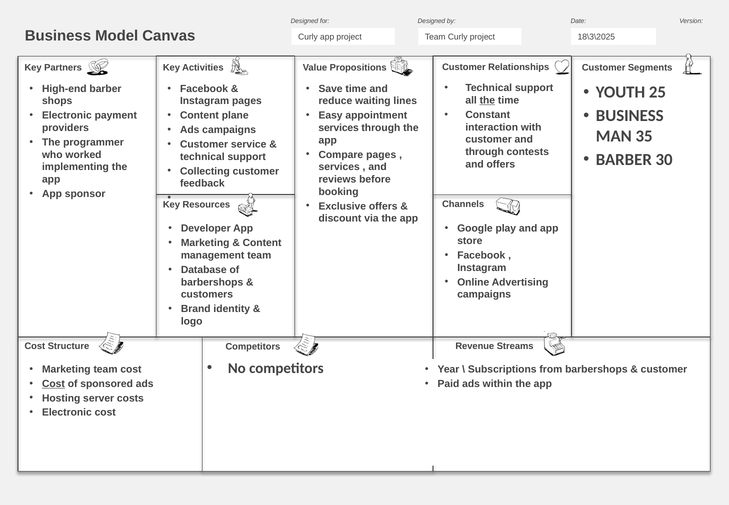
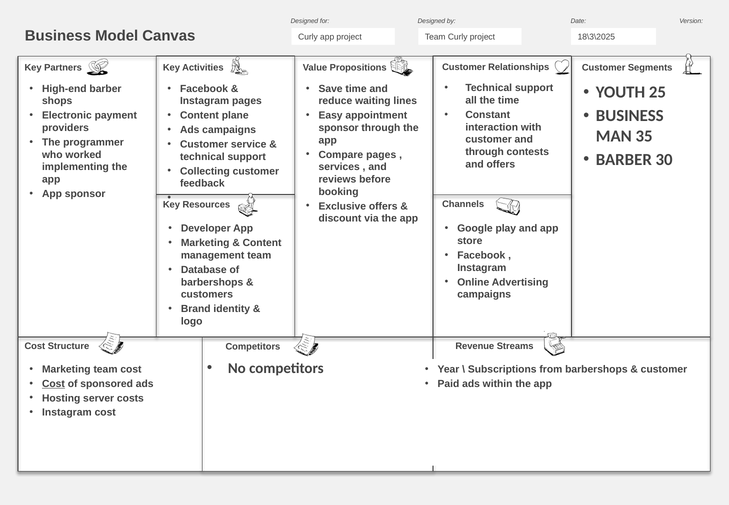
the underline: present -> none (487, 100)
services: services -> sponsor (339, 128)
Electronic: Electronic -> Instagram (67, 412)
